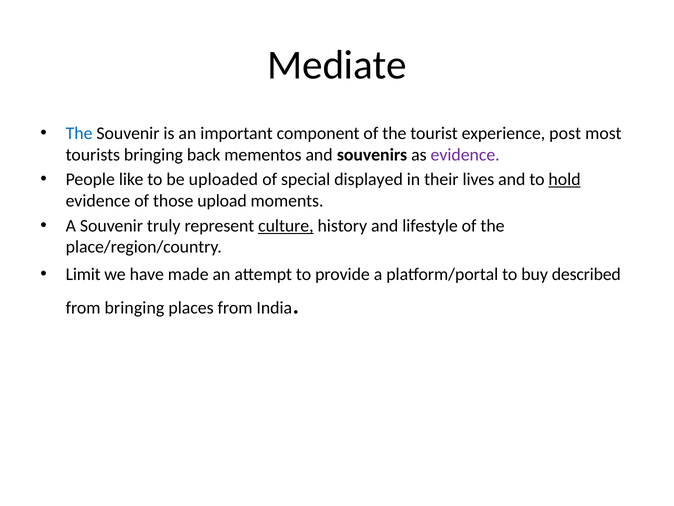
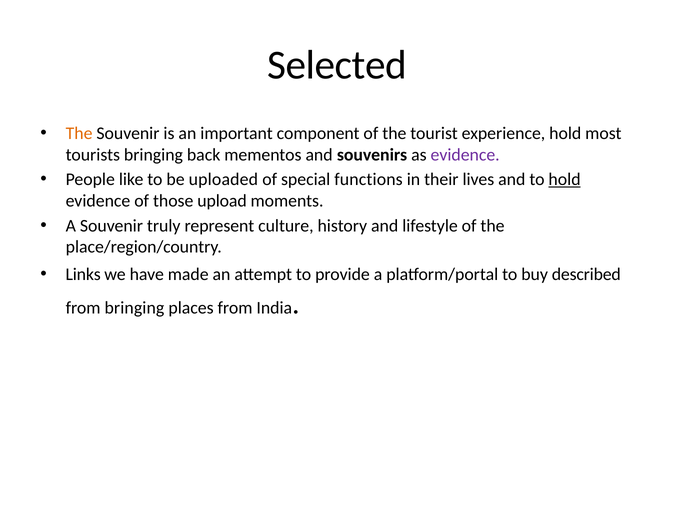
Mediate: Mediate -> Selected (337, 65)
The colour: blue -> orange (79, 133)
experience post: post -> hold (565, 133)
displayed: displayed -> functions (368, 179)
culture underline: present -> none (286, 226)
Limit: Limit -> Links (83, 274)
